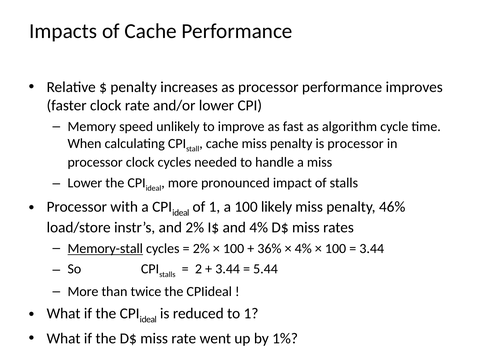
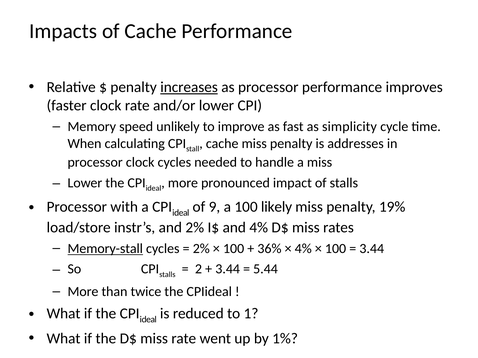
increases underline: none -> present (189, 87)
algorithm: algorithm -> simplicity (349, 127)
is processor: processor -> addresses (356, 144)
of 1: 1 -> 9 (214, 207)
46%: 46% -> 19% (392, 207)
